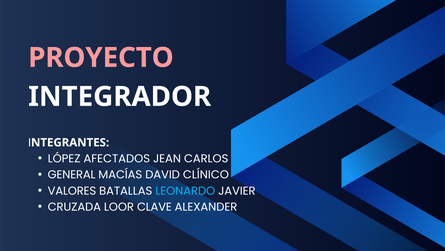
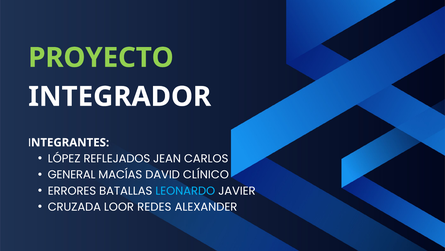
PROYECTO colour: pink -> light green (101, 58)
AFECTADOS: AFECTADOS -> REFLEJADOS (117, 158)
VALORES: VALORES -> ERRORES (72, 190)
CLAVE: CLAVE -> REDES (154, 207)
